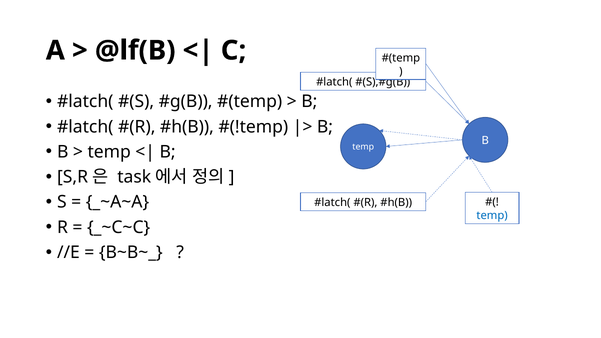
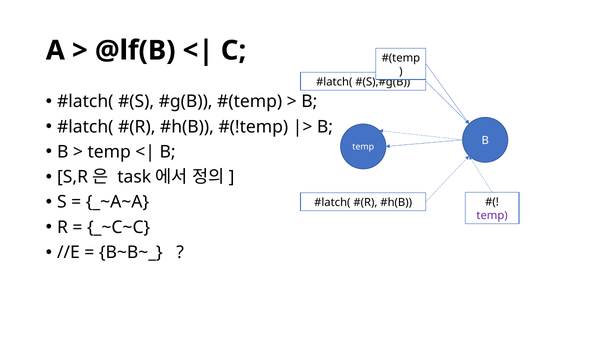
temp colour: blue -> purple (492, 216)
